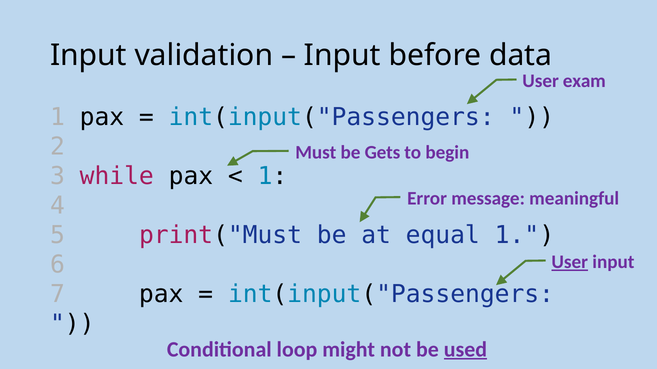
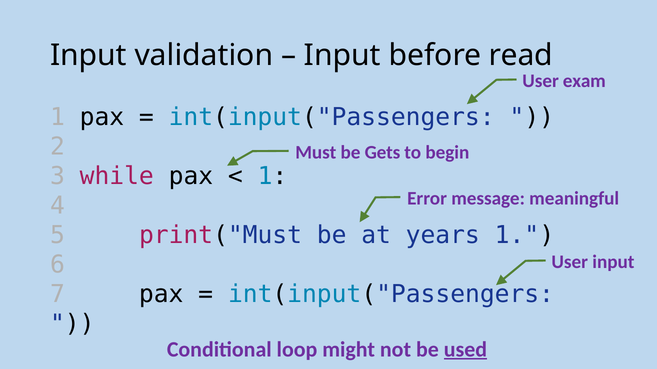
data: data -> read (521, 55)
equal: equal -> years (443, 236)
User underline: present -> none (570, 262)
